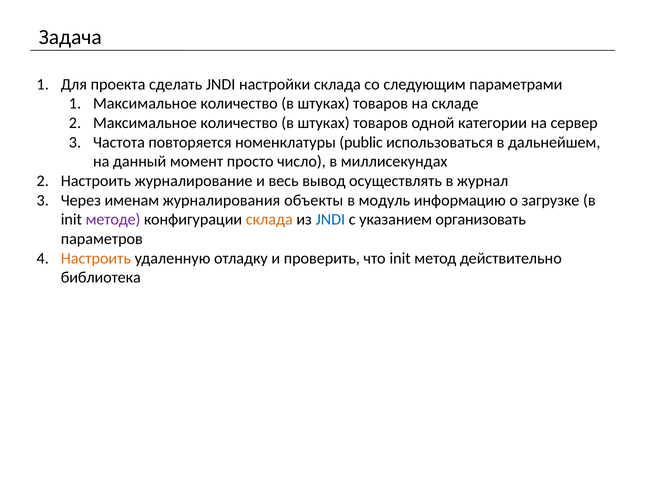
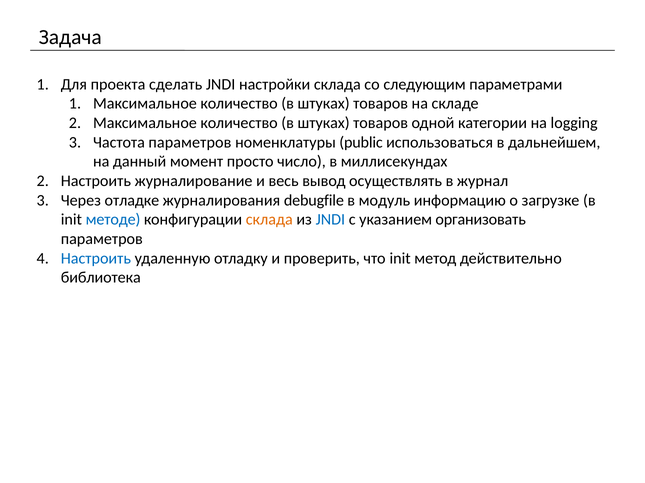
сервер: сервер -> logging (574, 123)
Частота повторяется: повторяется -> параметров (190, 143)
именам: именам -> отладке (132, 201)
объекты: объекты -> debugfile (314, 201)
методе colour: purple -> blue (113, 220)
Настроить colour: orange -> blue (96, 259)
